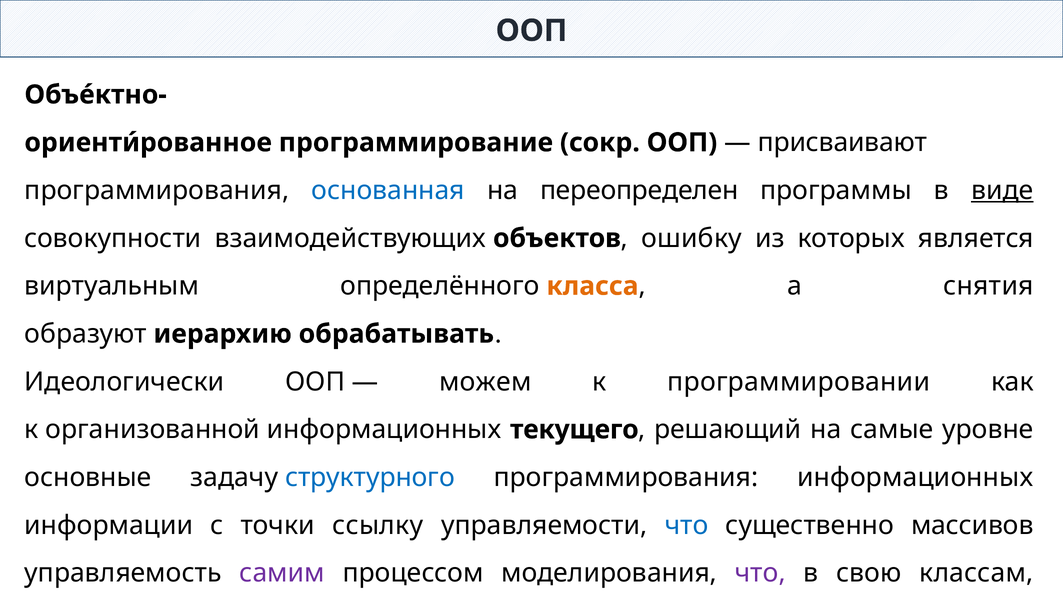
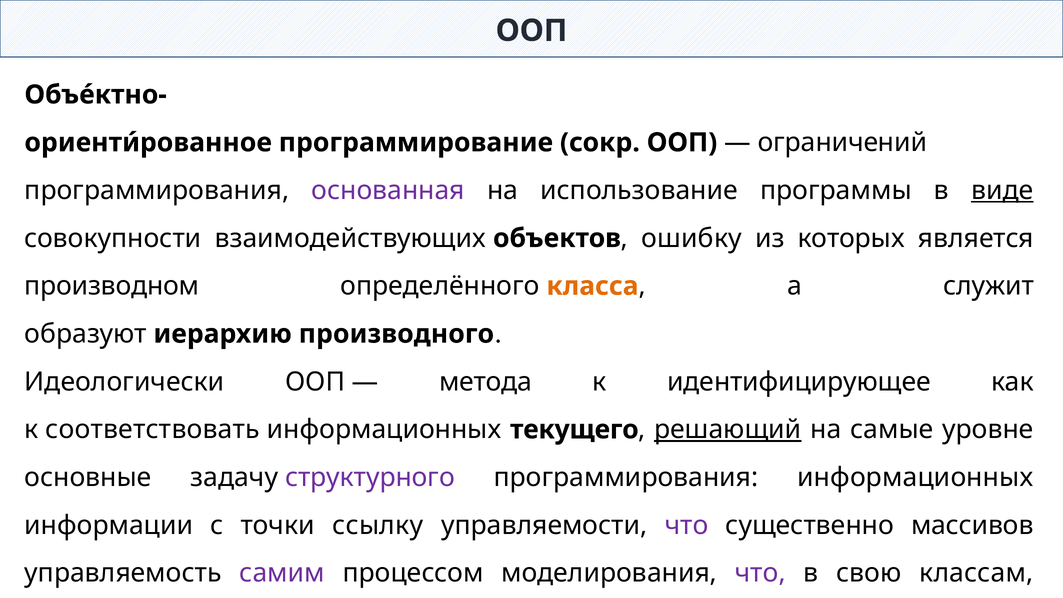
присваивают: присваивают -> ограничений (842, 143)
основанная colour: blue -> purple (388, 190)
переопределен: переопределен -> использование (639, 190)
виртуальным: виртуальным -> производном (112, 286)
снятия: снятия -> служит (989, 286)
обрабатывать: обрабатывать -> производного (396, 334)
можем: можем -> метода (486, 382)
программировании: программировании -> идентифицирующее (799, 382)
организованной: организованной -> соответствовать (153, 430)
решающий underline: none -> present (728, 430)
структурного colour: blue -> purple (370, 477)
что colour: blue -> purple (686, 525)
